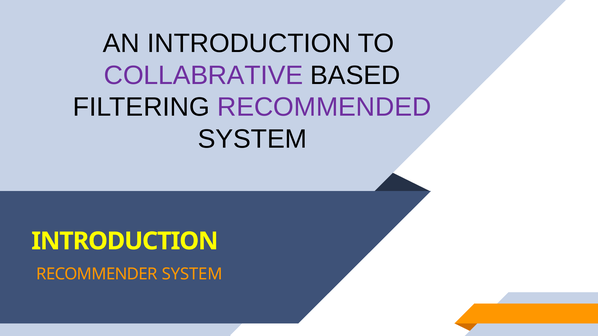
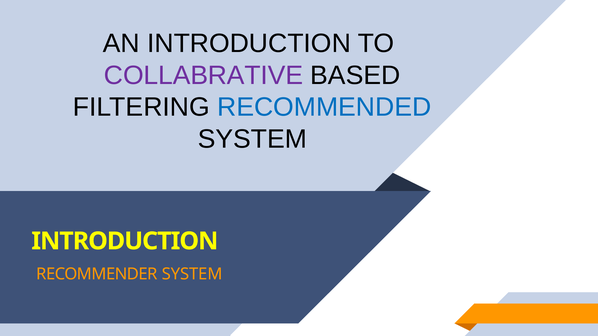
RECOMMENDED colour: purple -> blue (324, 107)
